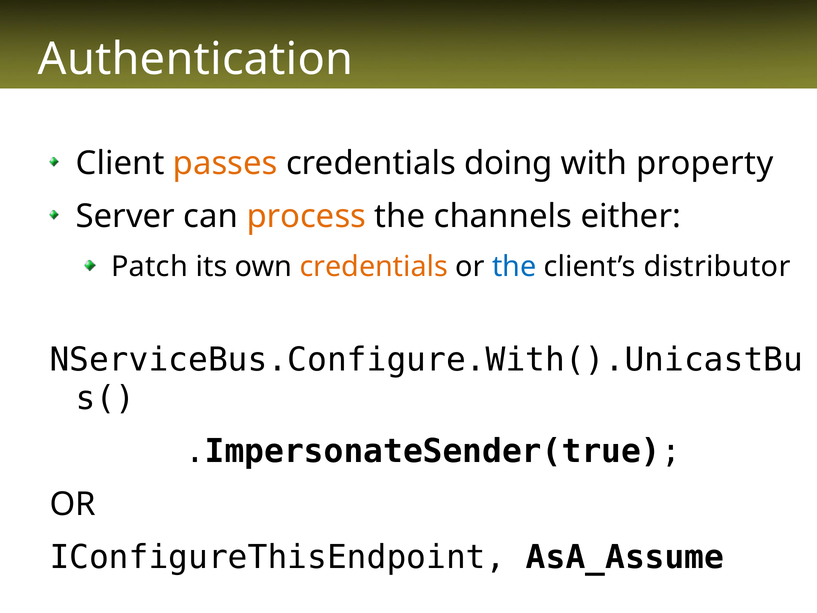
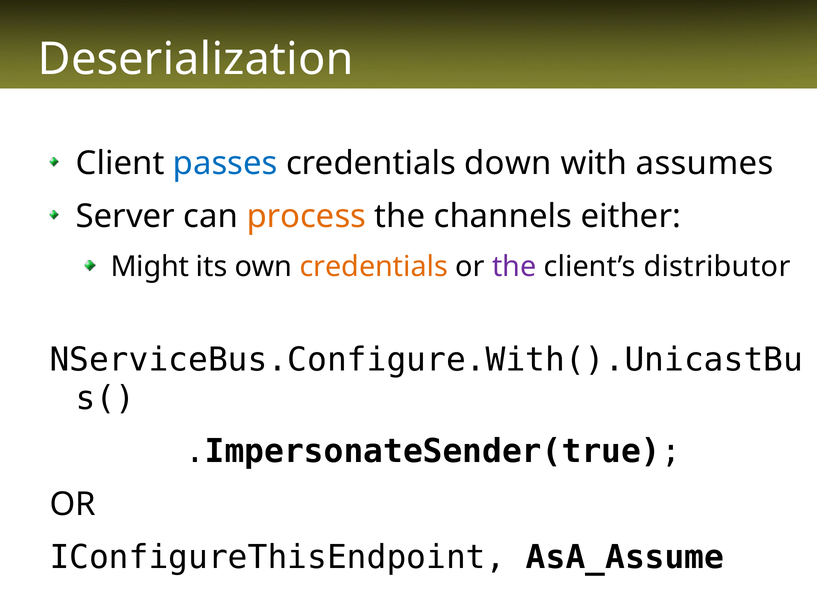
Authentication: Authentication -> Deserialization (196, 59)
passes colour: orange -> blue (225, 163)
doing: doing -> down (508, 163)
property: property -> assumes (705, 163)
Patch: Patch -> Might (150, 267)
the colour: blue -> purple (514, 267)
